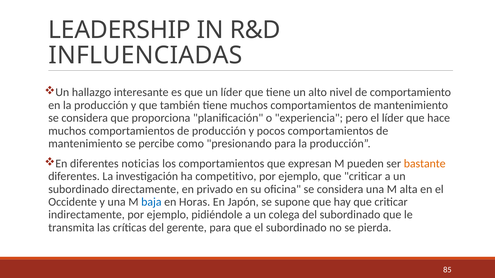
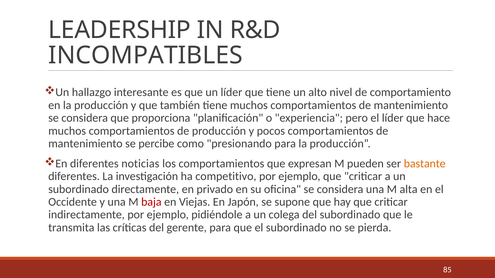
INFLUENCIADAS: INFLUENCIADAS -> INCOMPATIBLES (146, 55)
baja colour: blue -> red (151, 202)
Horas: Horas -> Viejas (195, 202)
